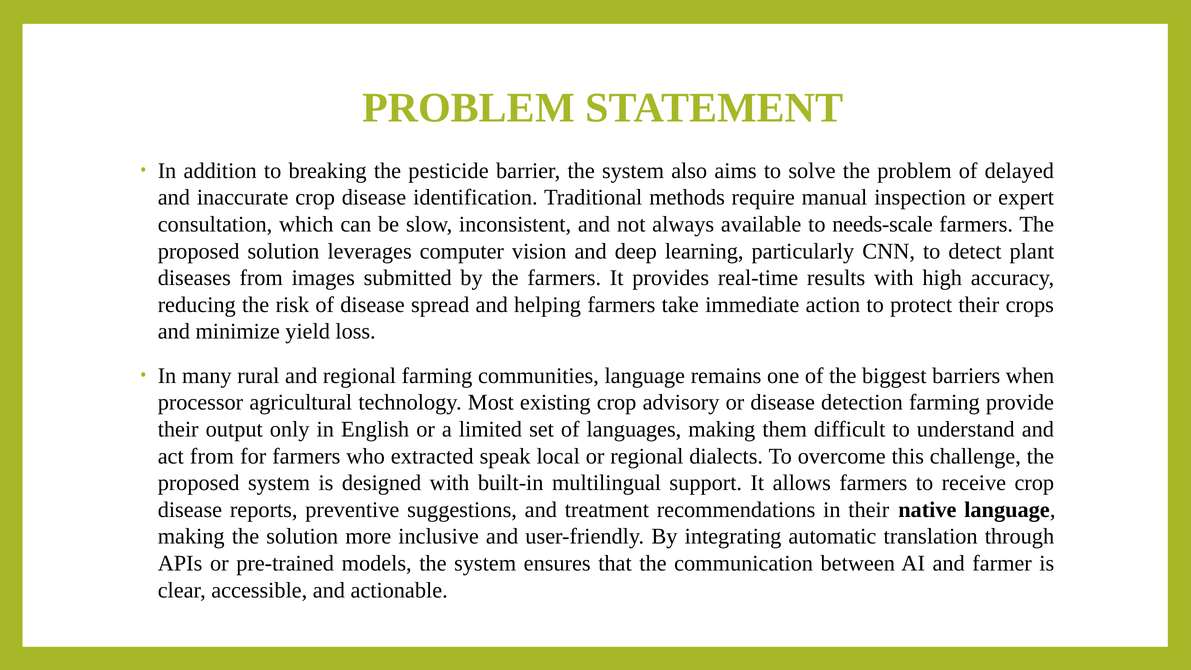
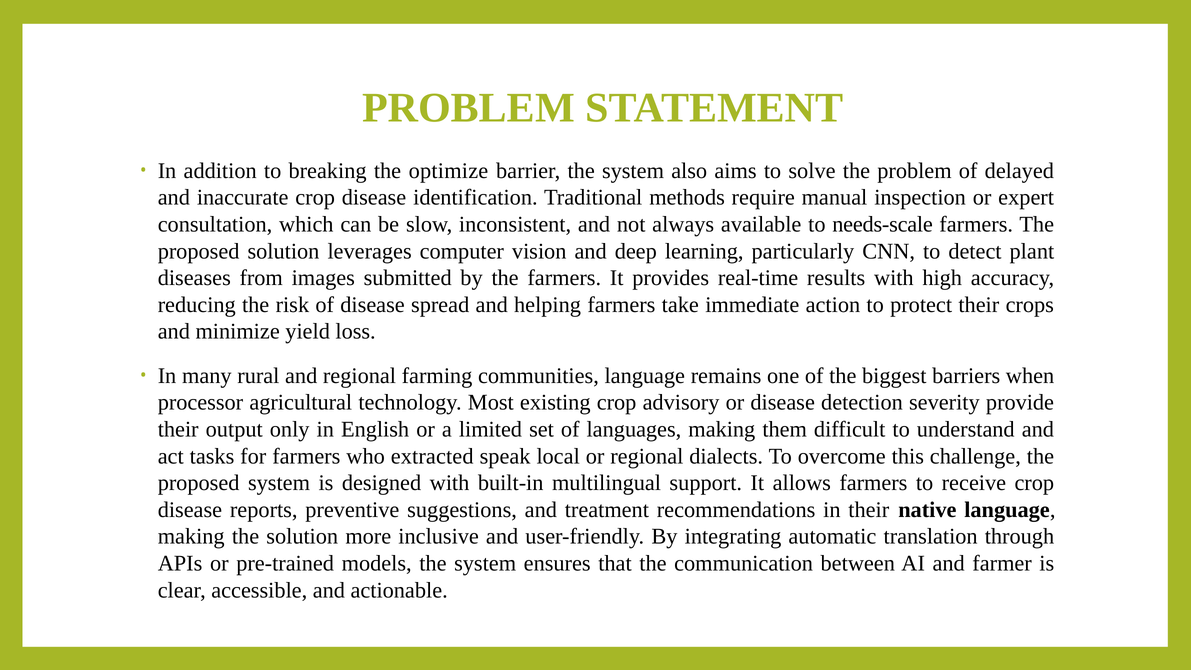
pesticide: pesticide -> optimize (448, 171)
detection farming: farming -> severity (944, 403)
act from: from -> tasks (212, 456)
